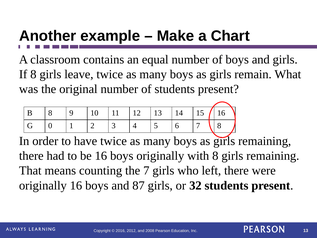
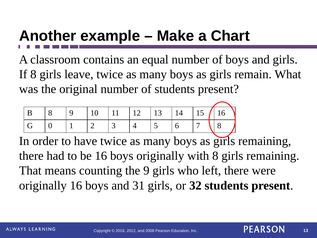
the 7: 7 -> 9 (146, 170)
87: 87 -> 31 (139, 185)
